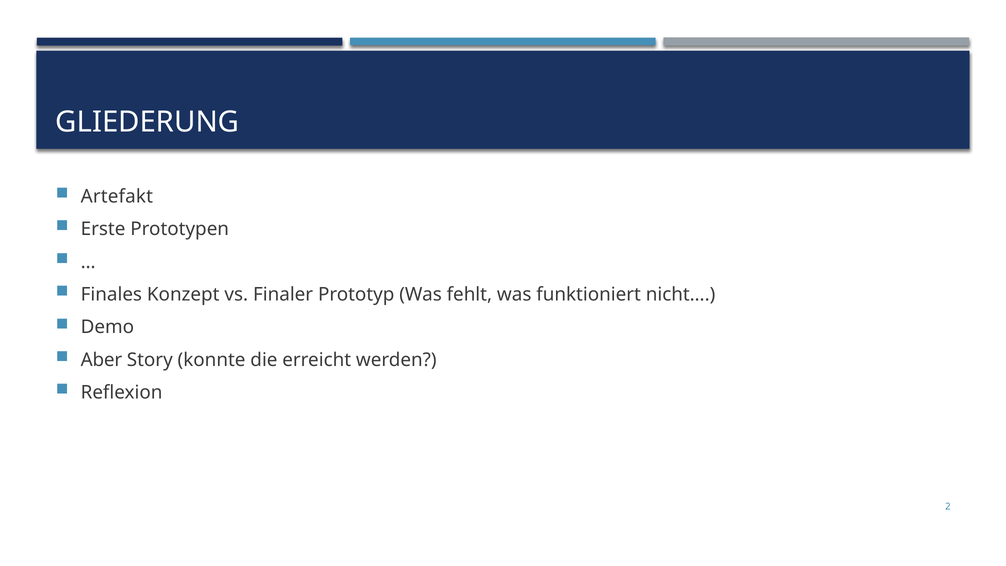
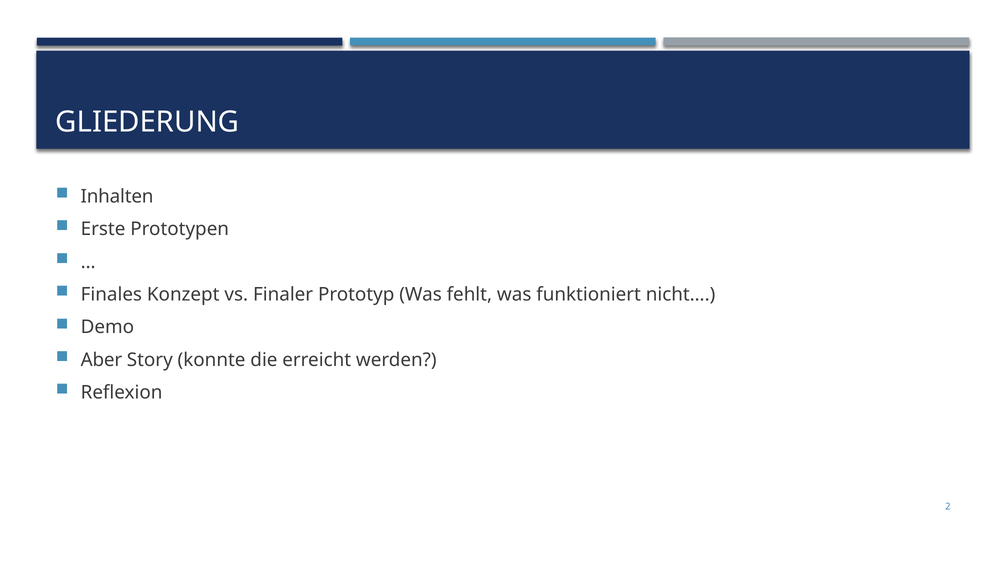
Artefakt: Artefakt -> Inhalten (117, 196)
